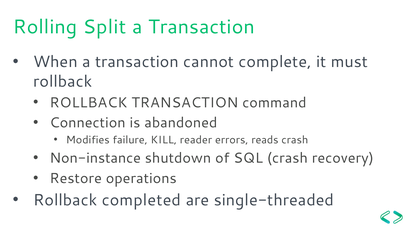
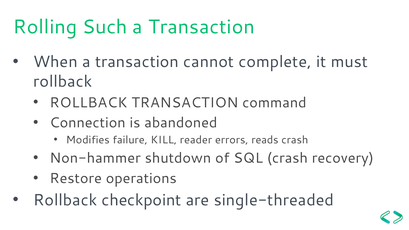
Split: Split -> Such (105, 27)
Non-instance: Non-instance -> Non-hammer (95, 158)
completed: completed -> checkpoint (142, 200)
